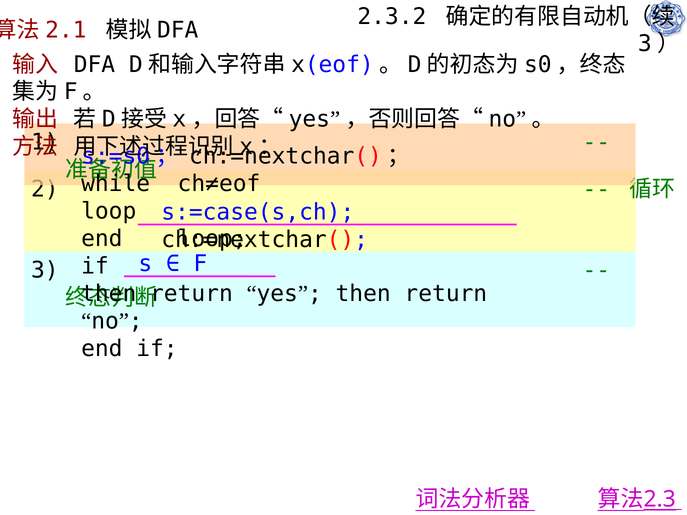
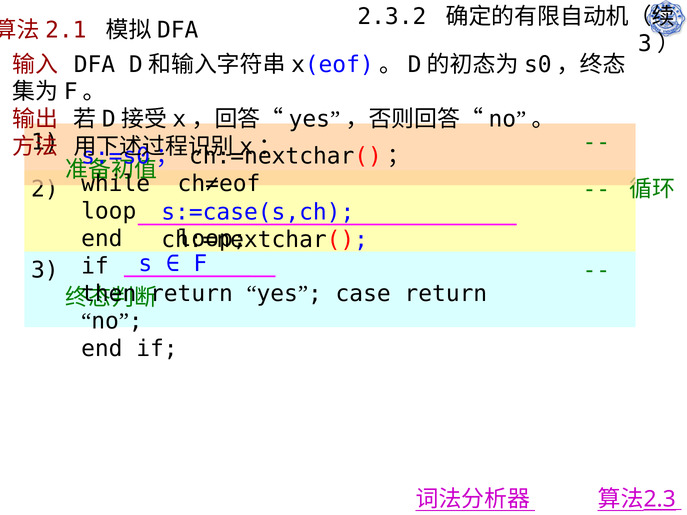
yes then: then -> case (363, 294)
